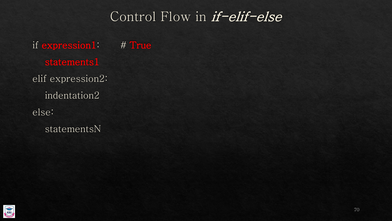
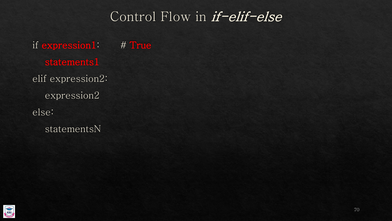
indentation2: indentation2 -> expression2 (72, 95)
